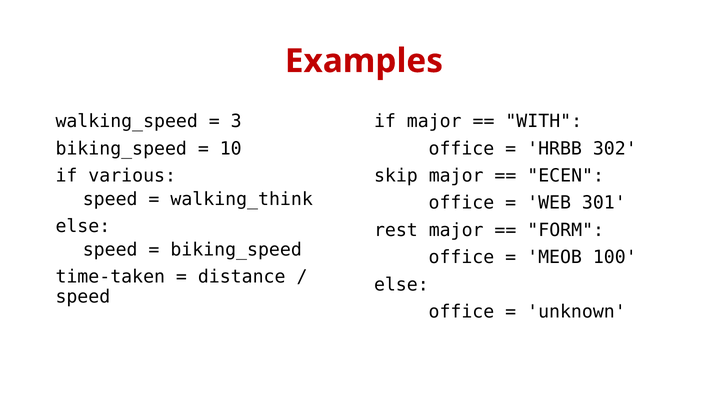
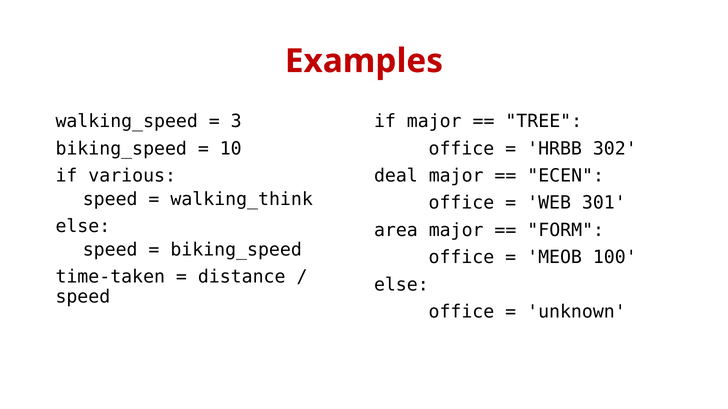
WITH: WITH -> TREE (544, 121)
skip: skip -> deal (396, 176)
rest: rest -> area (396, 230)
